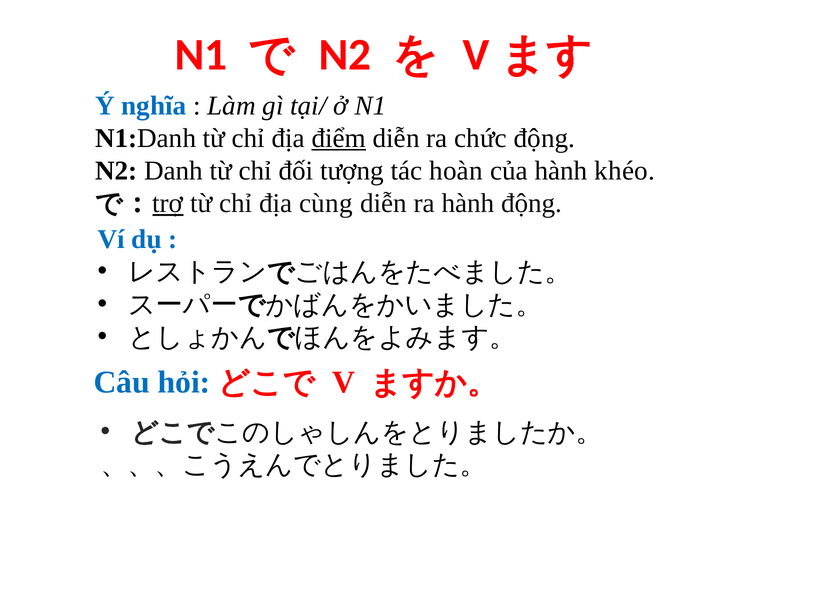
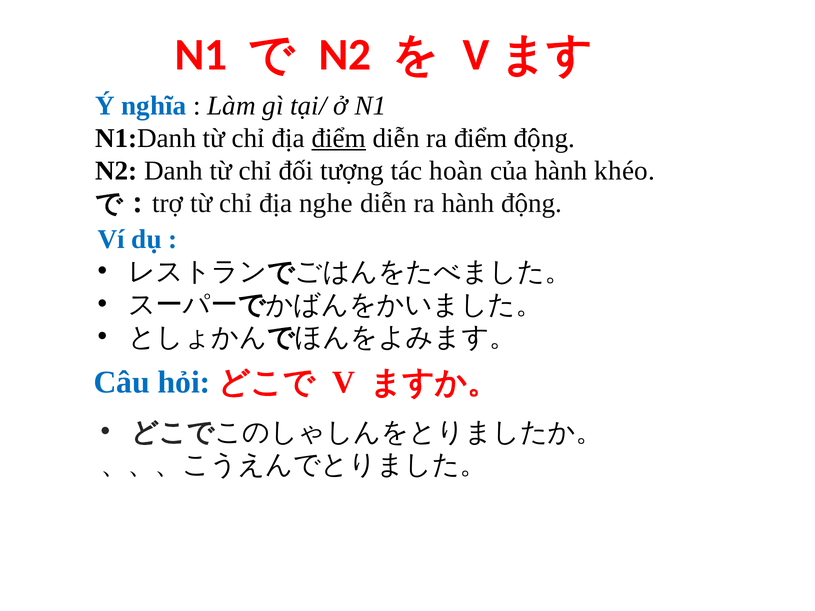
ra chức: chức -> điểm (481, 138)
trợ underline: present -> none (168, 203)
cùng: cùng -> nghe (326, 203)
